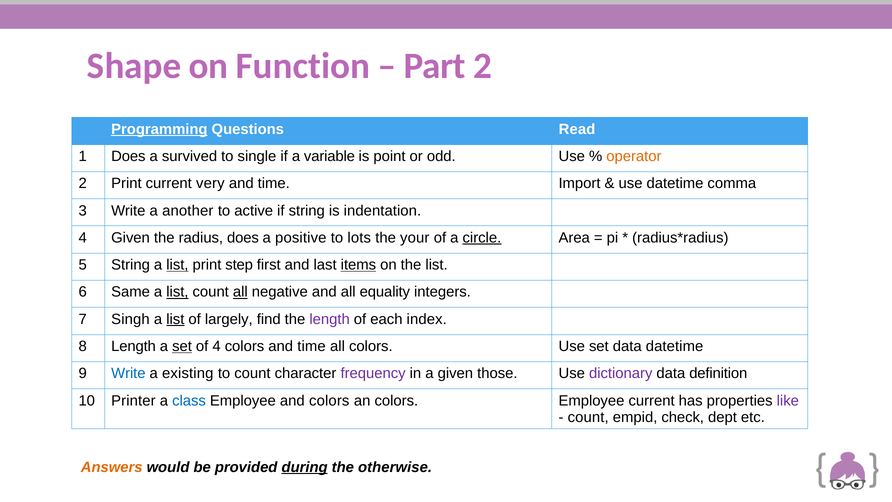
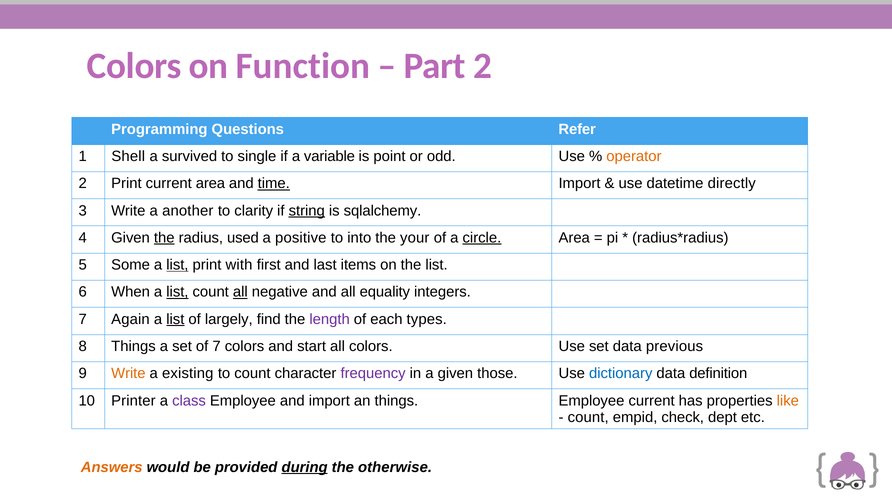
Shape: Shape -> Colors (134, 66)
Programming underline: present -> none (159, 129)
Read: Read -> Refer (577, 129)
1 Does: Does -> Shell (128, 156)
current very: very -> area (210, 183)
time underline: none -> present (274, 183)
comma: comma -> directly (732, 183)
active: active -> clarity (254, 211)
string underline: none -> present (307, 211)
indentation: indentation -> sqlalchemy (382, 211)
the underline: none -> present (164, 238)
radius does: does -> used (243, 238)
lots: lots -> into (359, 238)
5 String: String -> Some (131, 265)
step: step -> with (239, 265)
items underline: present -> none (358, 265)
Same: Same -> When (131, 292)
Singh: Singh -> Again (130, 319)
index: index -> types (427, 319)
8 Length: Length -> Things (133, 346)
set underline: present -> none (182, 346)
of 4: 4 -> 7 (217, 346)
colors and time: time -> start (312, 346)
data datetime: datetime -> previous (675, 346)
Write colour: blue -> orange (128, 373)
dictionary colour: purple -> blue (621, 373)
class colour: blue -> purple (189, 400)
and colors: colors -> import (329, 400)
an colors: colors -> things (396, 400)
like colour: purple -> orange (788, 400)
